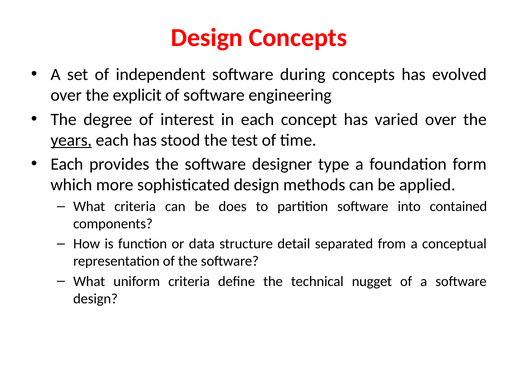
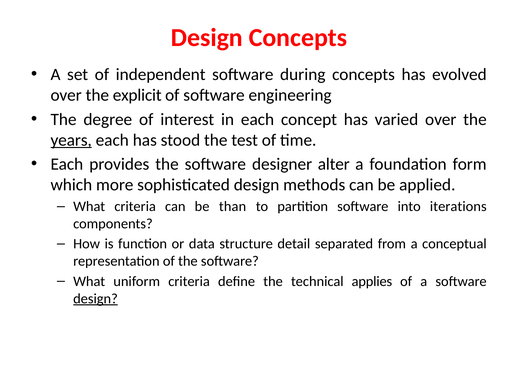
type: type -> alter (334, 164)
does: does -> than (233, 207)
contained: contained -> iterations (458, 207)
nugget: nugget -> applies (372, 282)
design underline: none -> present (95, 299)
